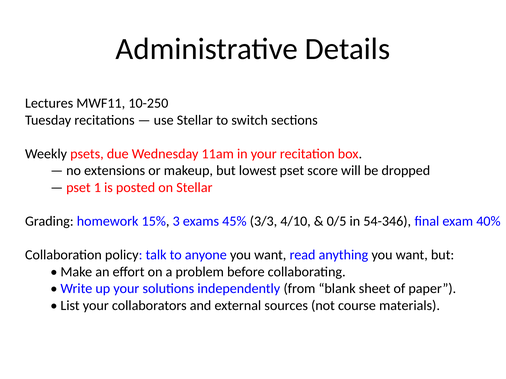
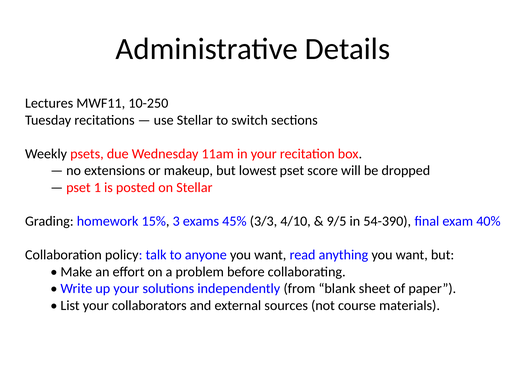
0/5: 0/5 -> 9/5 (337, 222)
54-346: 54-346 -> 54-390 (387, 222)
